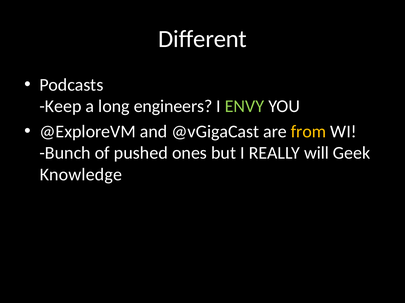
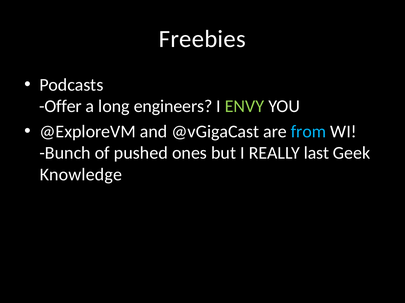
Different: Different -> Freebies (202, 39)
Keep: Keep -> Offer (61, 107)
from colour: yellow -> light blue (309, 132)
will: will -> last (317, 153)
